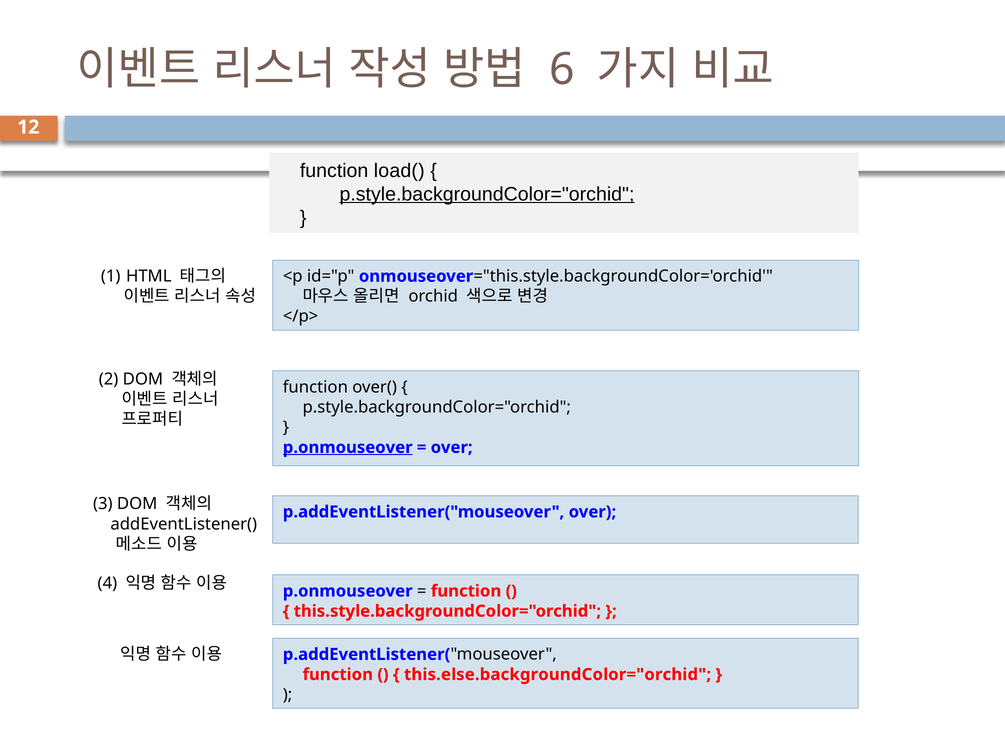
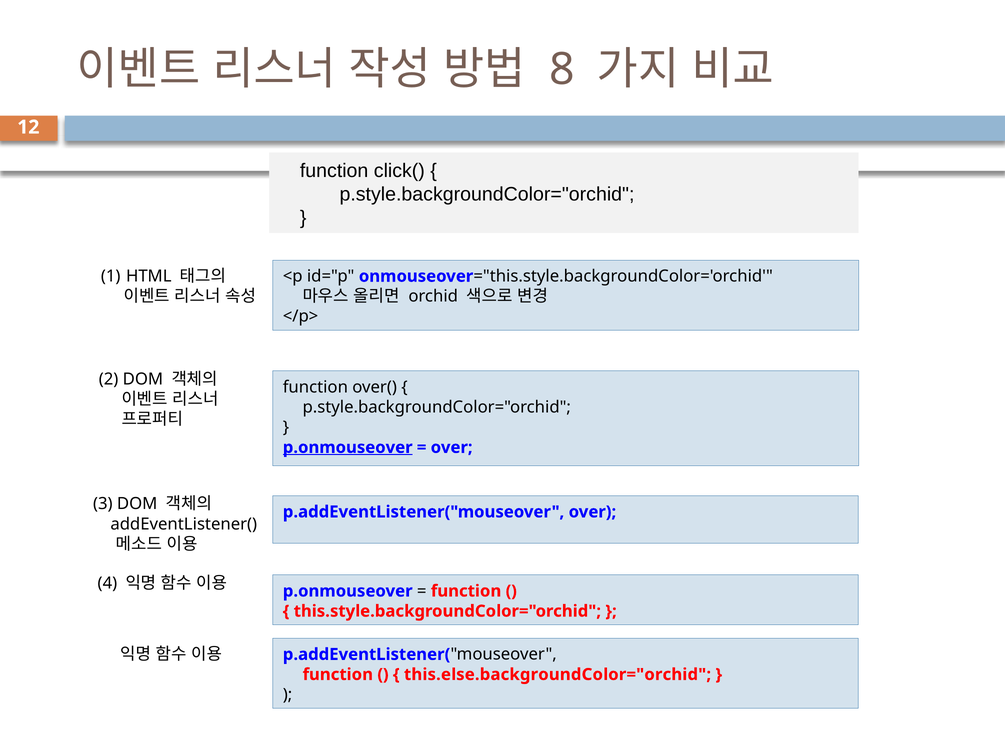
6: 6 -> 8 (562, 70)
load(: load( -> click( (399, 171)
p.style.backgroundColor="orchid underline: present -> none (487, 194)
